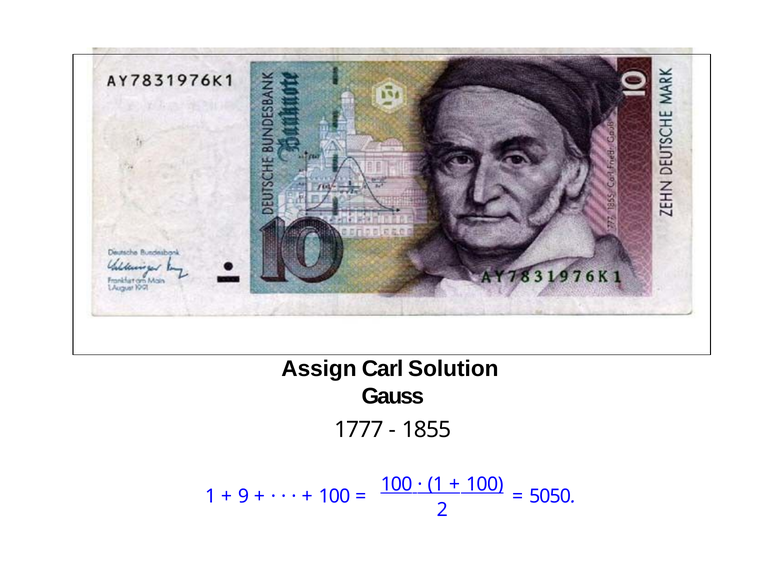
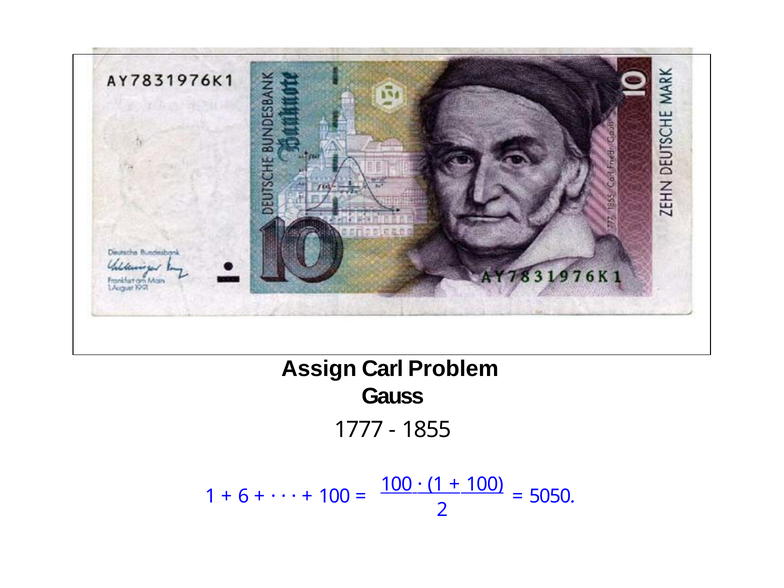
Solution: Solution -> Problem (453, 369)
9: 9 -> 6 (244, 497)
